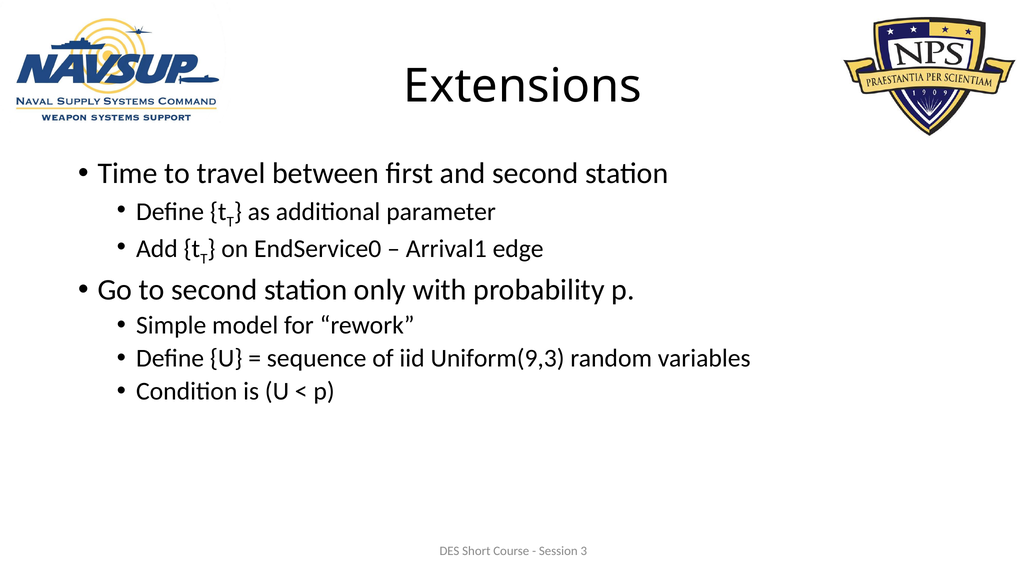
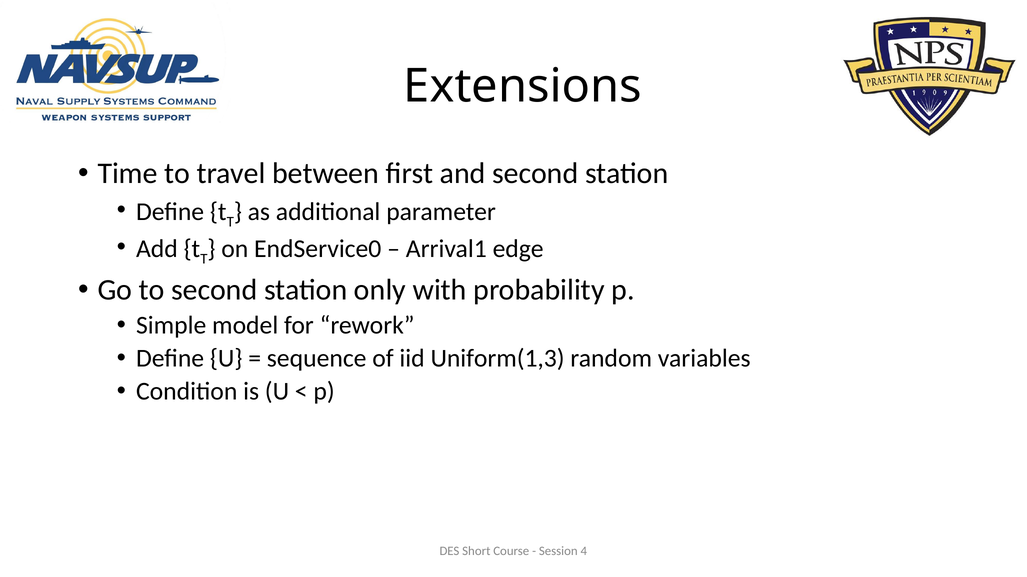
Uniform(9,3: Uniform(9,3 -> Uniform(1,3 (498, 359)
3: 3 -> 4 (584, 552)
